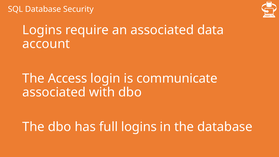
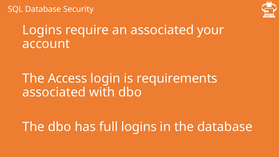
data: data -> your (211, 30)
communicate: communicate -> requirements (177, 78)
